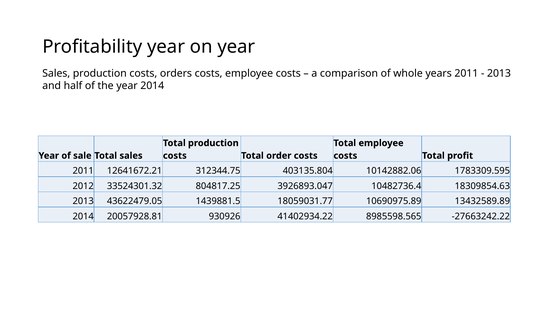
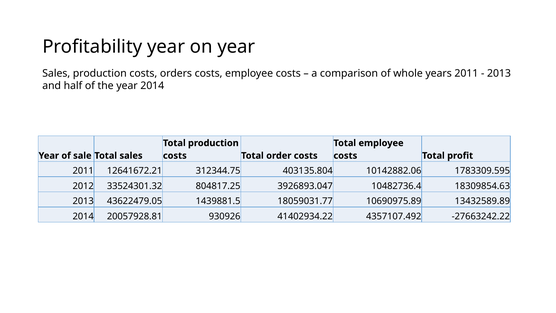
8985598.565: 8985598.565 -> 4357107.492 (394, 216)
